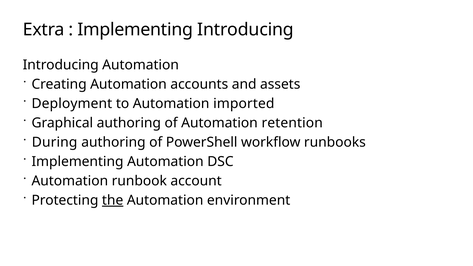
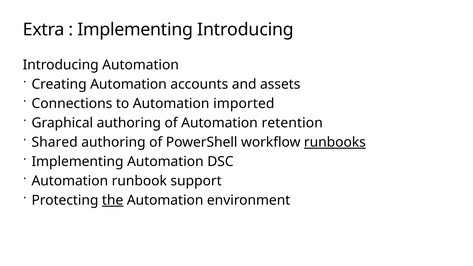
Deployment: Deployment -> Connections (72, 104)
During: During -> Shared (55, 142)
runbooks underline: none -> present (335, 142)
account: account -> support (196, 181)
